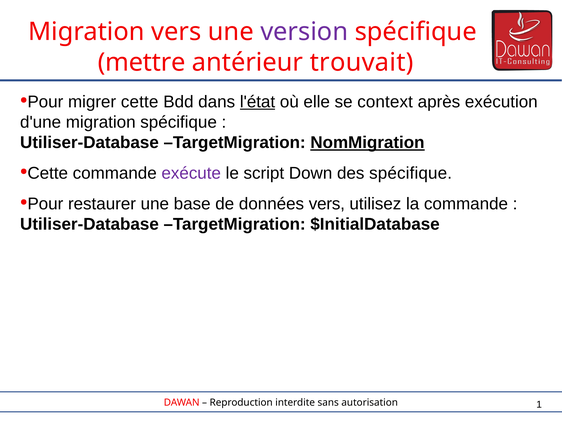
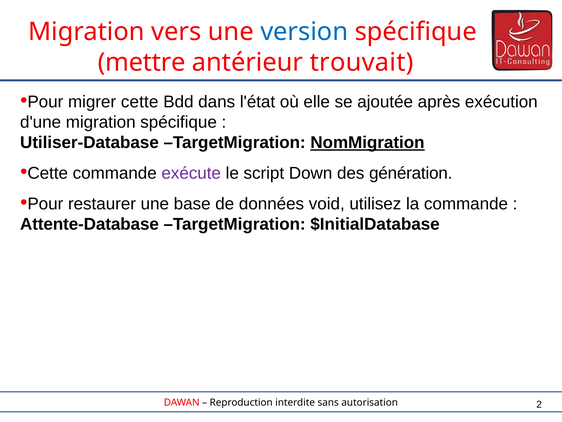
version colour: purple -> blue (304, 32)
l'état underline: present -> none (258, 102)
context: context -> ajoutée (385, 102)
des spécifique: spécifique -> génération (411, 173)
données vers: vers -> void (327, 204)
Utiliser-Database: Utiliser-Database -> Attente-Database (89, 224)
1: 1 -> 2 (539, 404)
